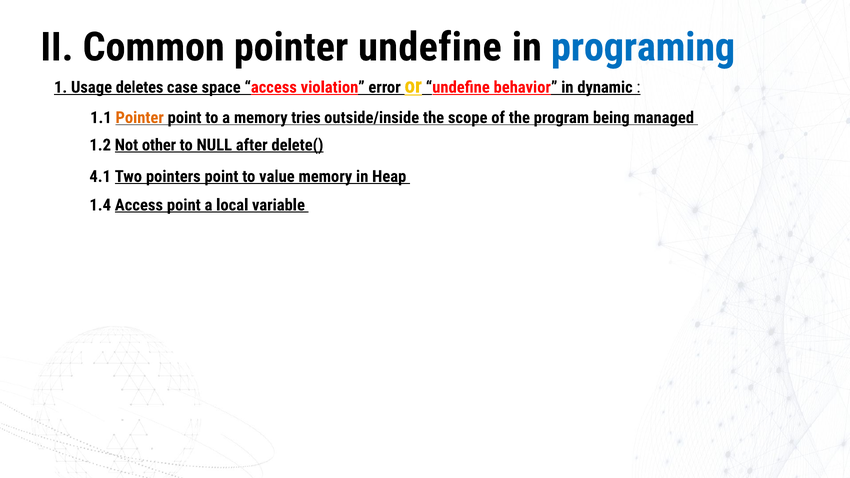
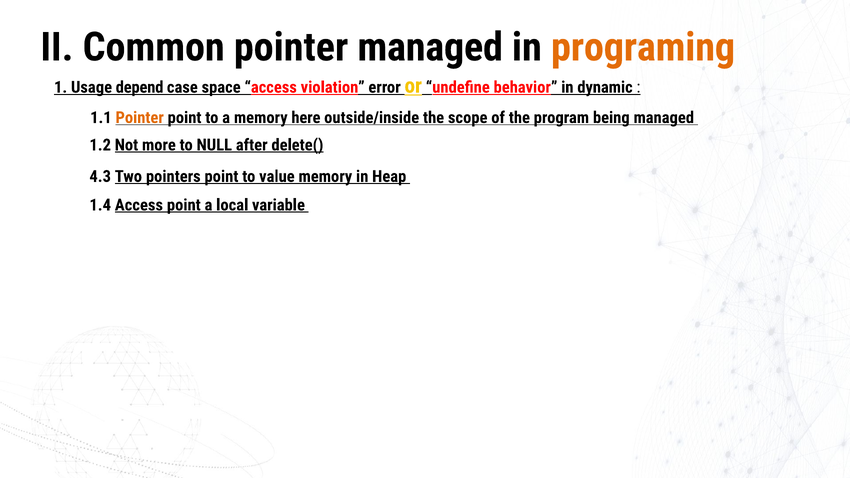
pointer undefine: undefine -> managed (430, 47)
programing colour: blue -> orange (643, 47)
deletes: deletes -> depend (140, 87)
tries: tries -> here (306, 118)
other: other -> more (159, 145)
4.1: 4.1 -> 4.3 (100, 176)
